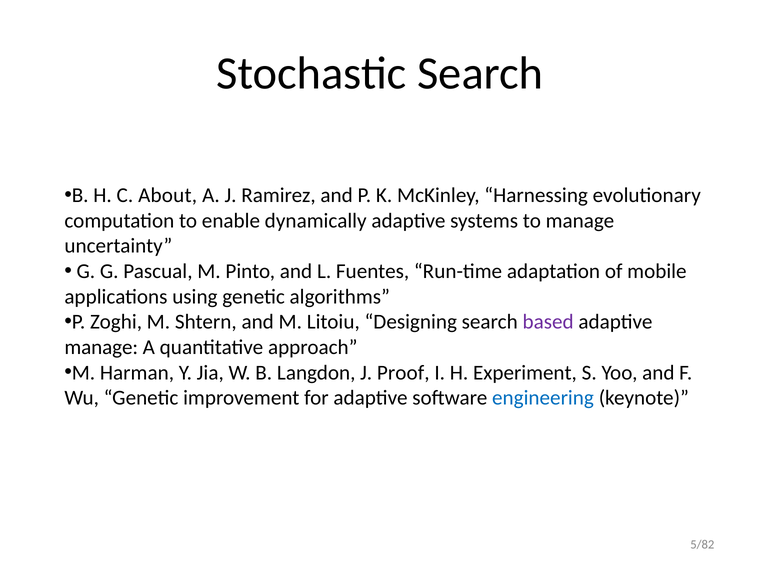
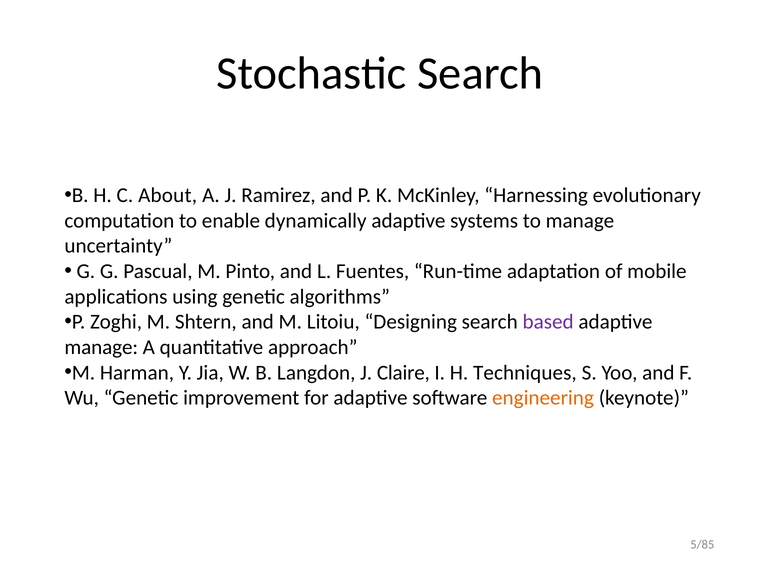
Proof: Proof -> Claire (403, 373)
Experiment: Experiment -> Techniques (525, 373)
engineering colour: blue -> orange (543, 398)
5/82: 5/82 -> 5/85 (702, 544)
